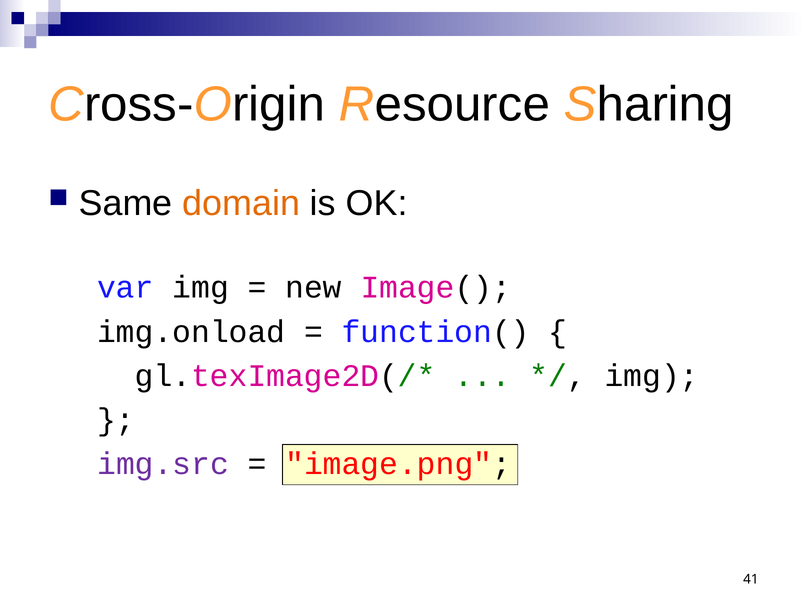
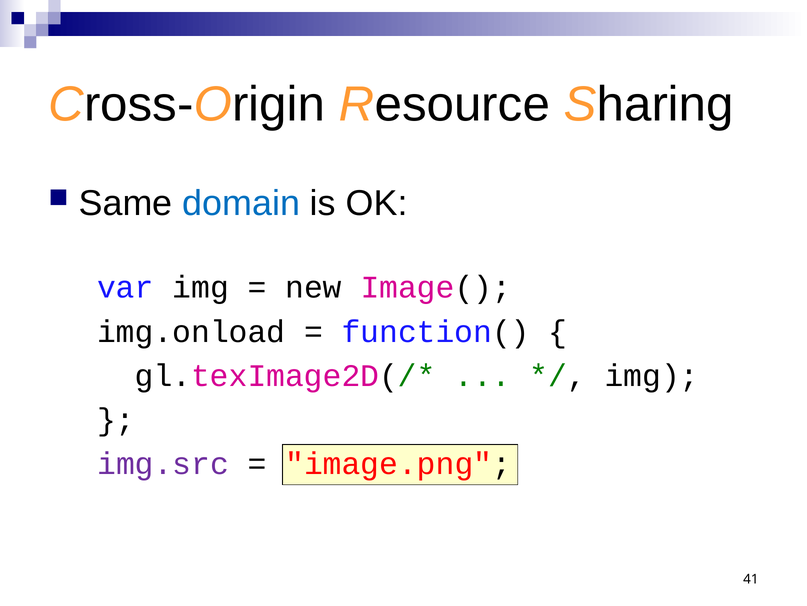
domain colour: orange -> blue (241, 203)
